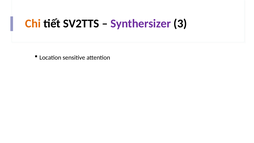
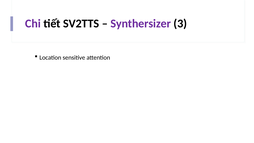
Chi colour: orange -> purple (33, 24)
